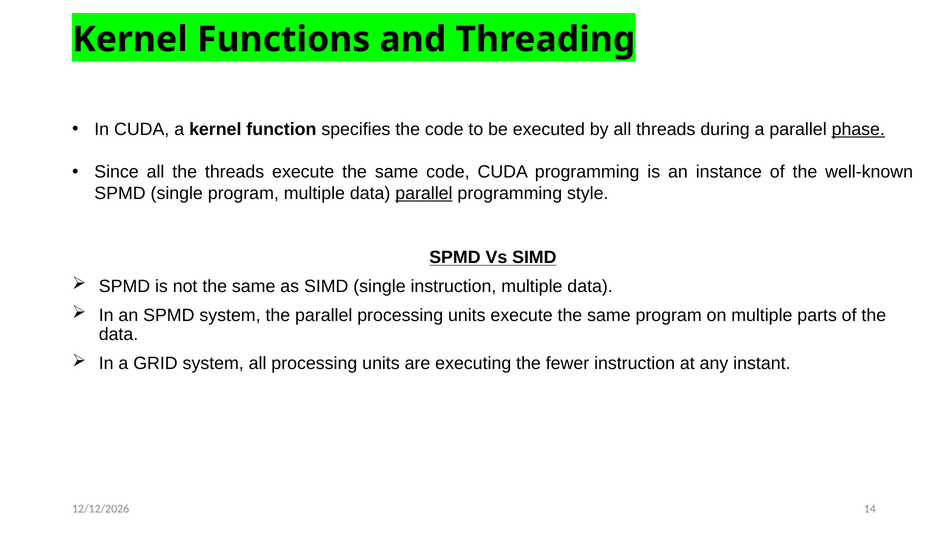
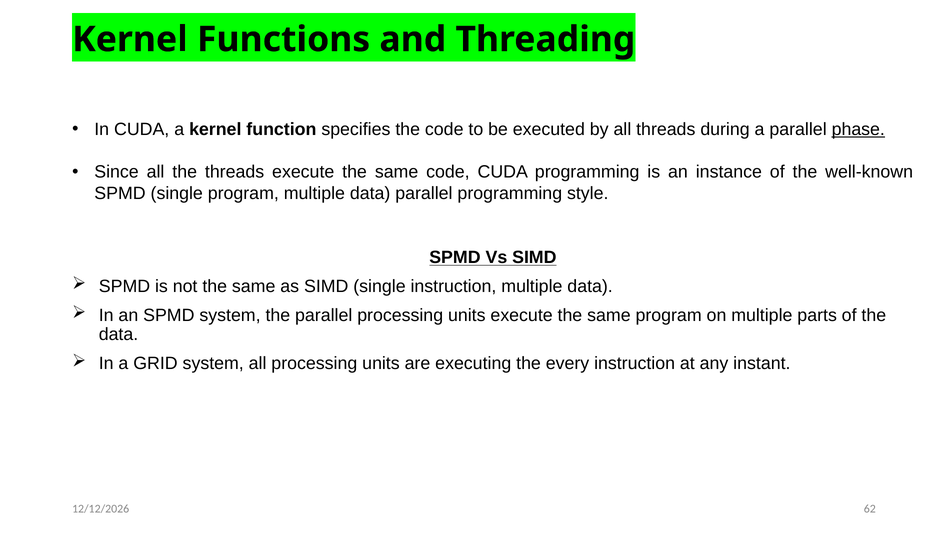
parallel underline: present -> none (424, 194)
fewer: fewer -> every (568, 364)
14: 14 -> 62 (870, 509)
